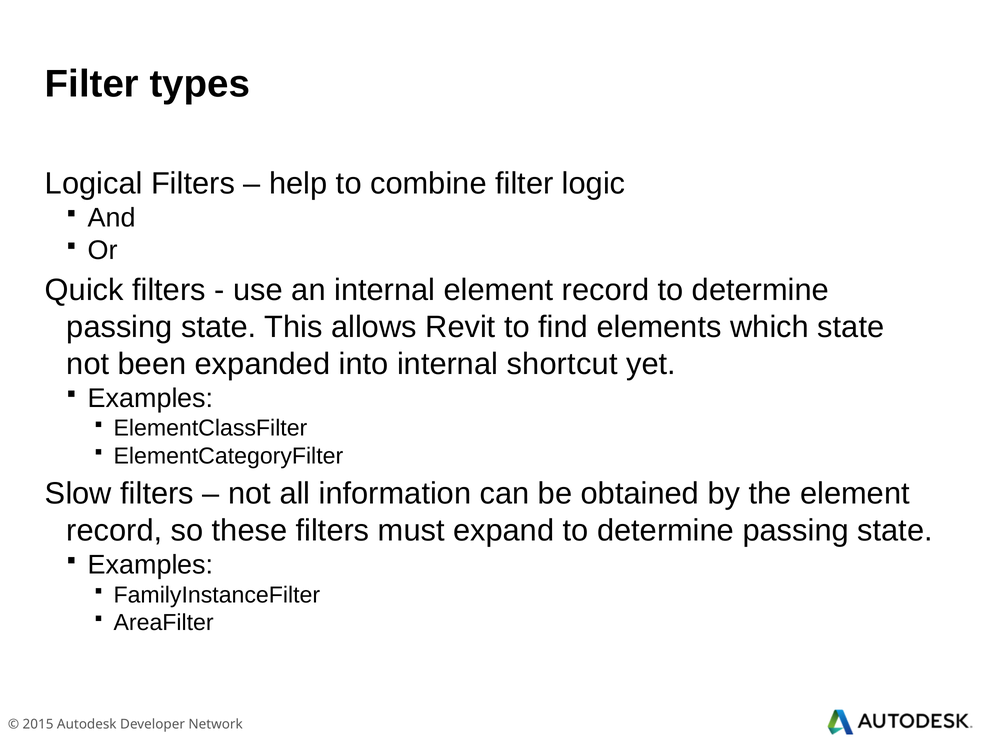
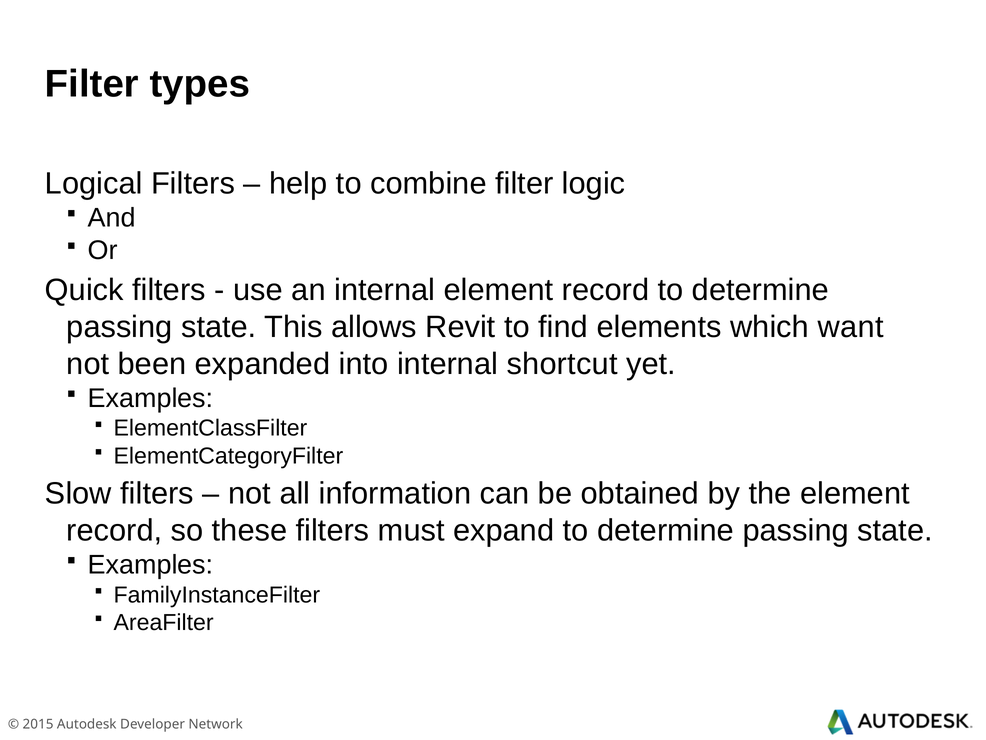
which state: state -> want (851, 327)
